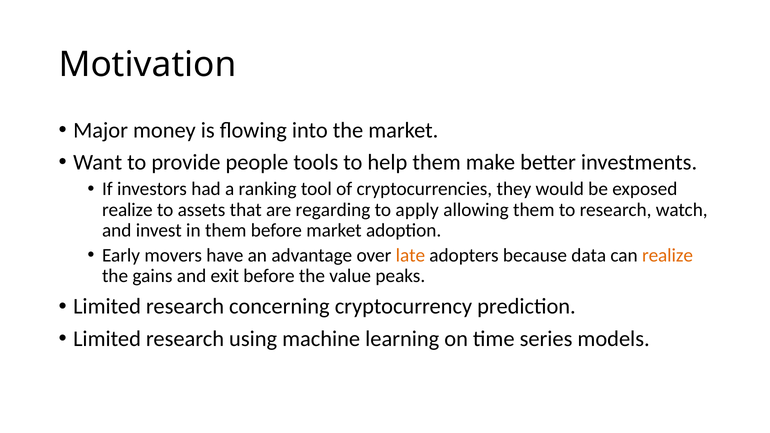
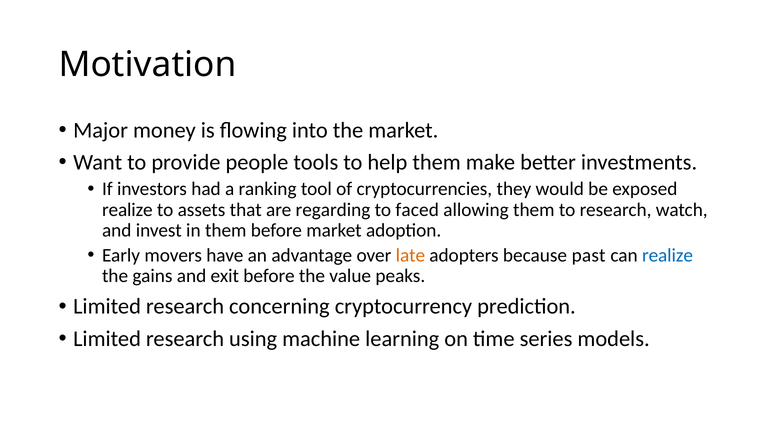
apply: apply -> faced (417, 210)
data: data -> past (589, 255)
realize colour: orange -> blue (667, 255)
